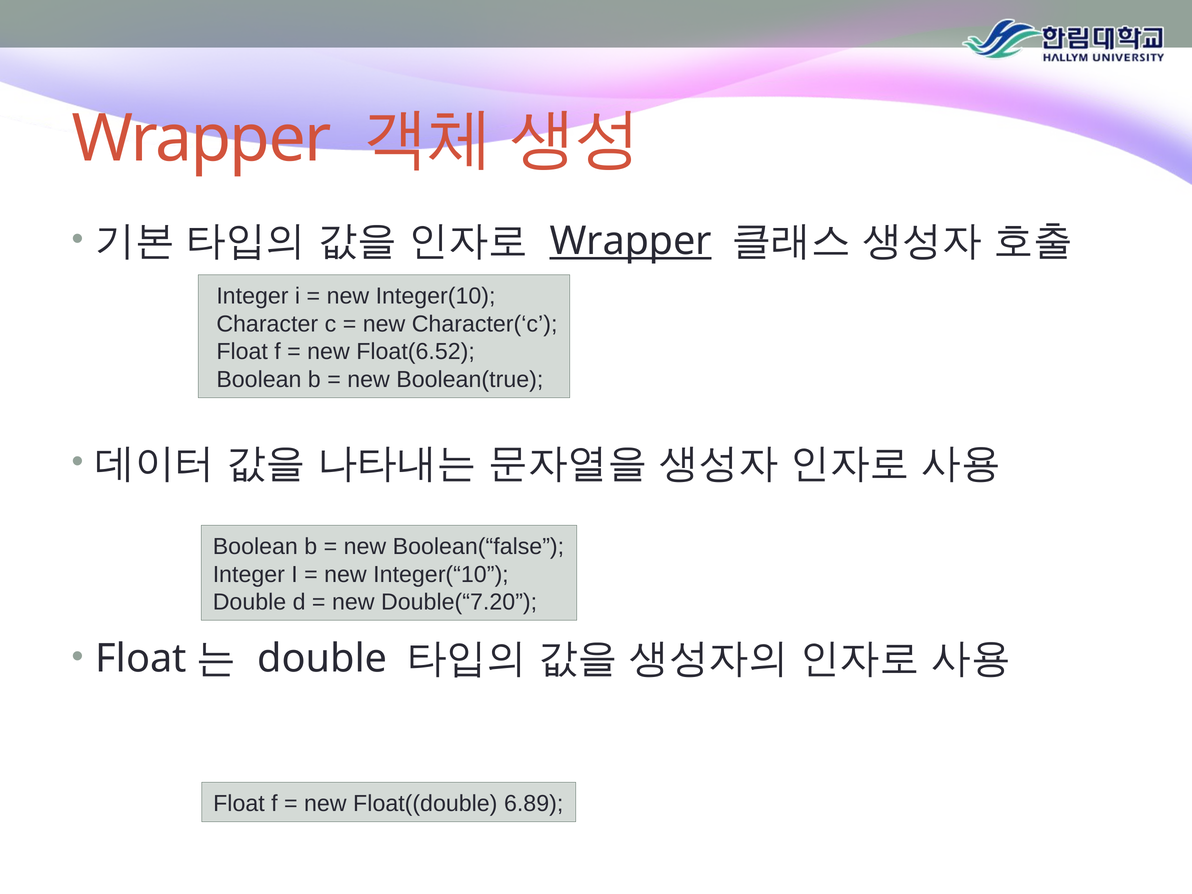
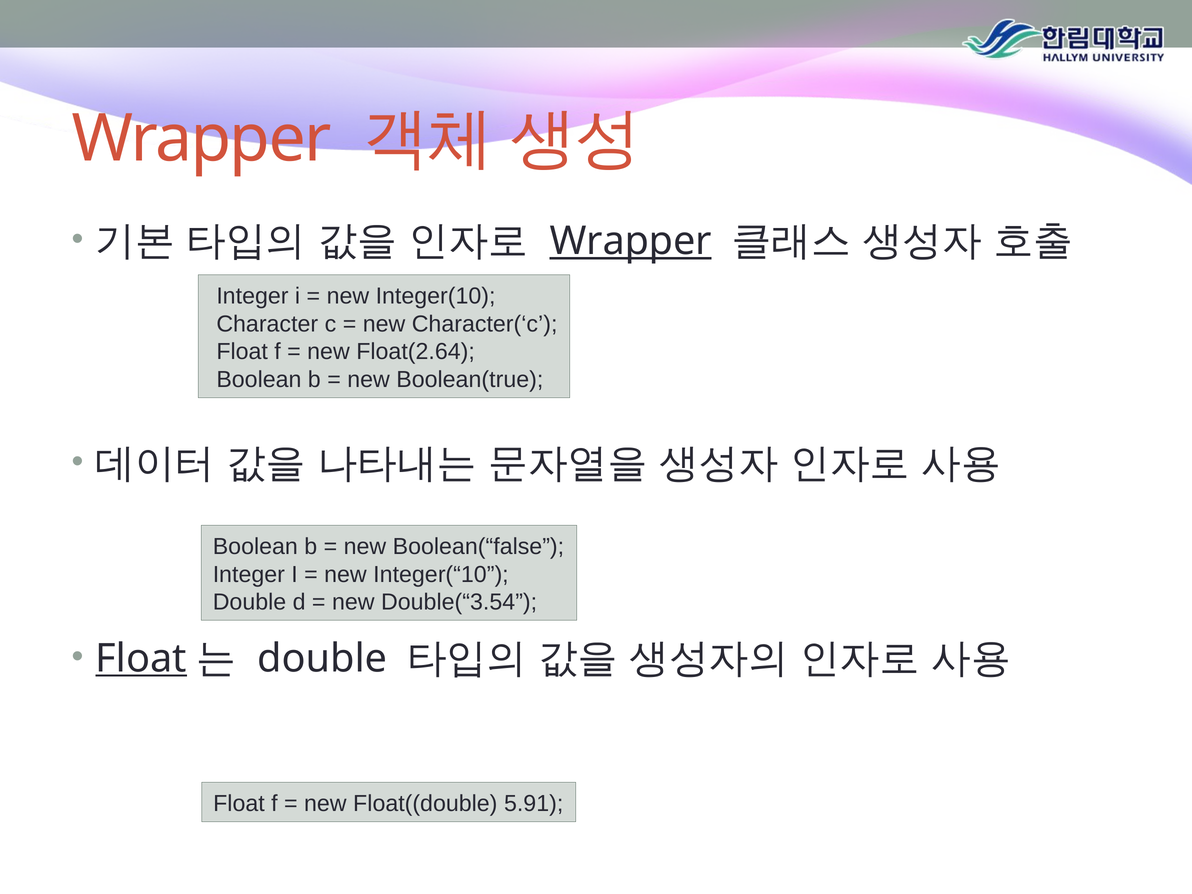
Float(6.52: Float(6.52 -> Float(2.64 (416, 352)
Double(“7.20: Double(“7.20 -> Double(“3.54 (459, 602)
Float underline: none -> present (141, 658)
6.89: 6.89 -> 5.91 (534, 804)
